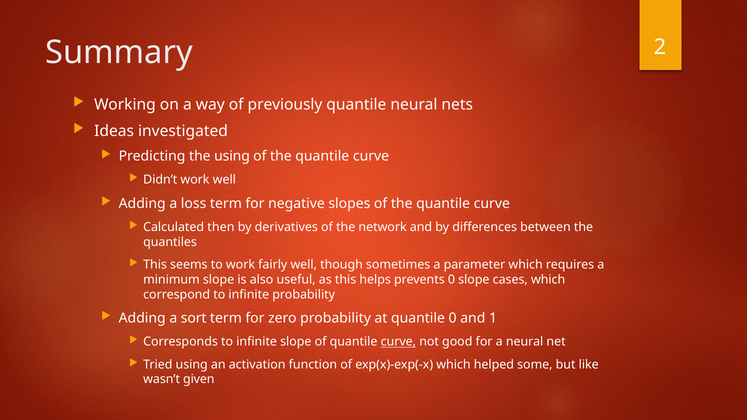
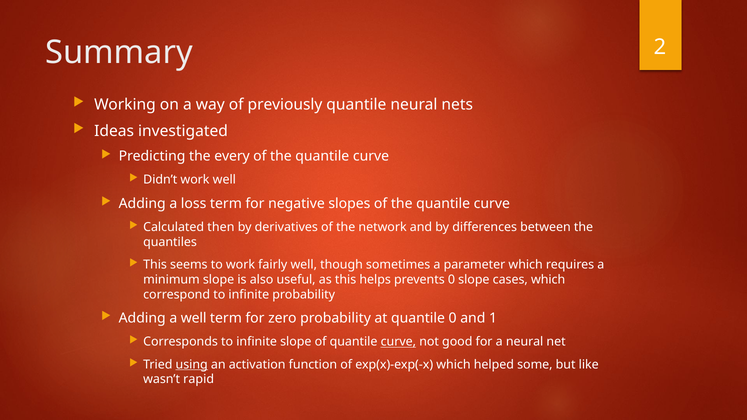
the using: using -> every (232, 156)
a sort: sort -> well (194, 318)
using underline: none -> present (192, 365)
given: given -> rapid (199, 380)
